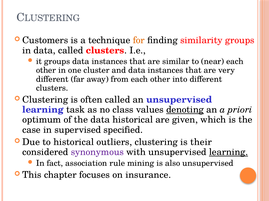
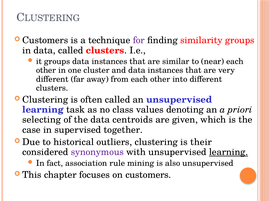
for colour: orange -> purple (139, 40)
denoting underline: present -> none (185, 110)
optimum: optimum -> selecting (42, 120)
data historical: historical -> centroids (133, 120)
specified: specified -> together (123, 130)
on insurance: insurance -> customers (148, 176)
